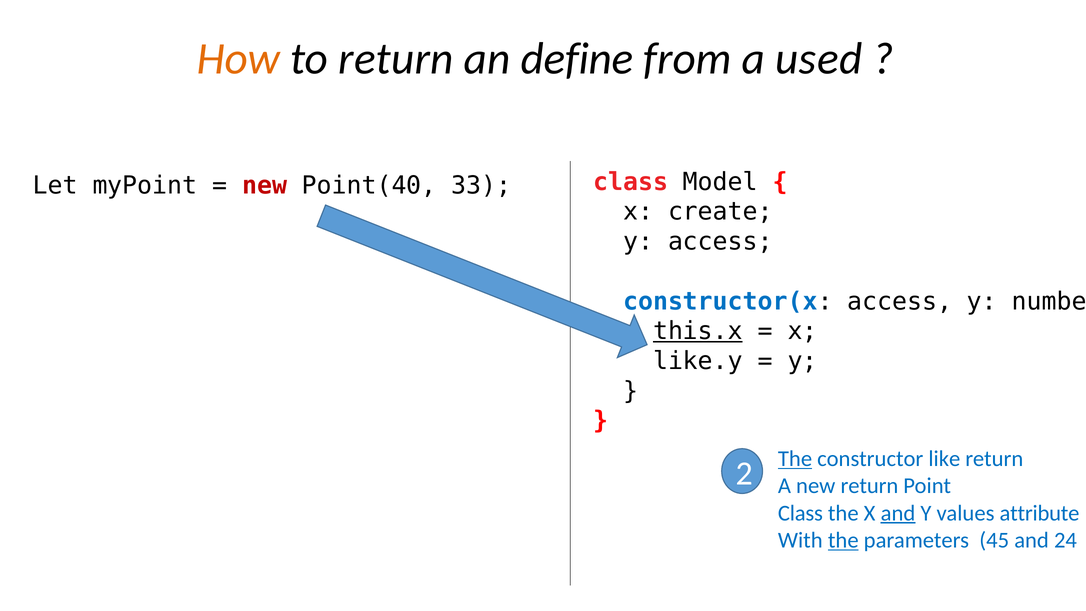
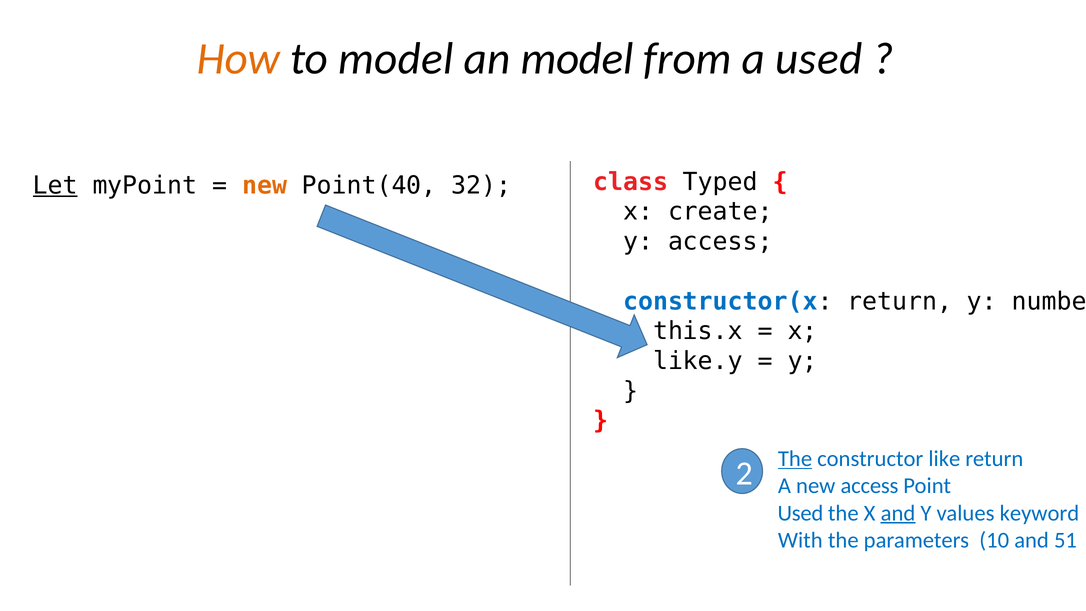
to return: return -> model (396, 59)
an define: define -> model (577, 59)
Model: Model -> Typed (720, 182)
Let underline: none -> present (55, 185)
new colour: red -> orange (265, 185)
33: 33 -> 32 (481, 185)
access: access -> return (900, 301)
this.x underline: present -> none (698, 331)
new return: return -> access (869, 486)
Class: Class -> Used (800, 513)
attribute: attribute -> keyword (1039, 513)
the underline: present -> none (843, 540)
45: 45 -> 10 (994, 540)
24: 24 -> 51 (1065, 540)
